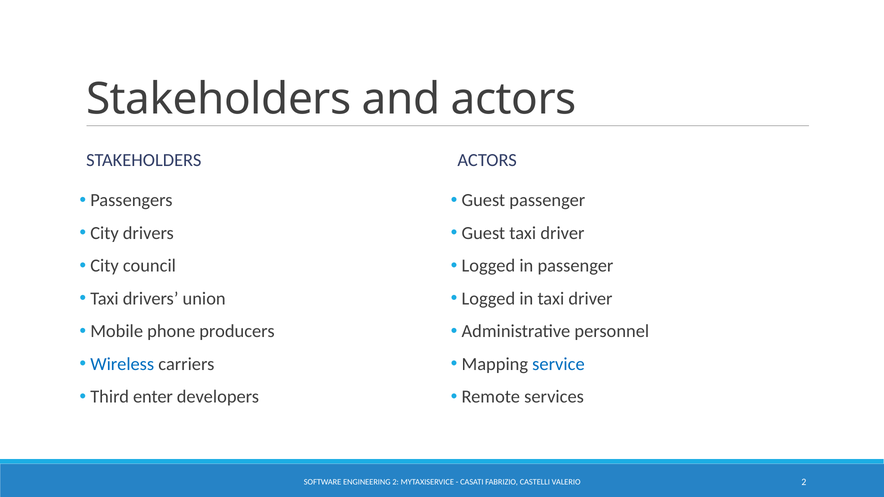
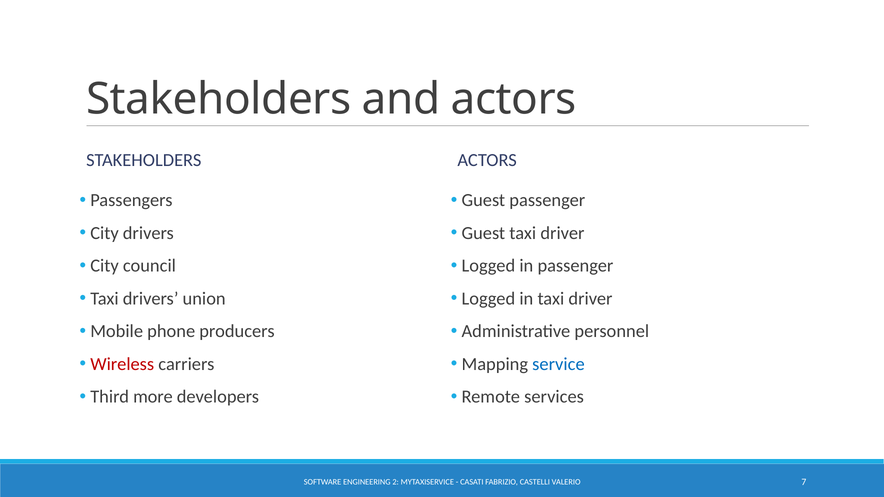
Wireless colour: blue -> red (122, 364)
enter: enter -> more (153, 397)
VALERIO 2: 2 -> 7 (804, 482)
